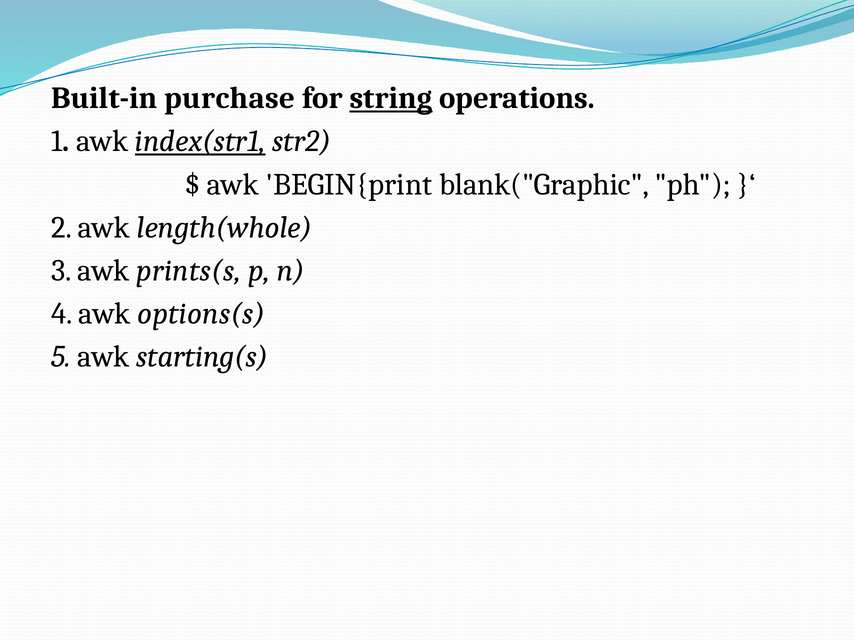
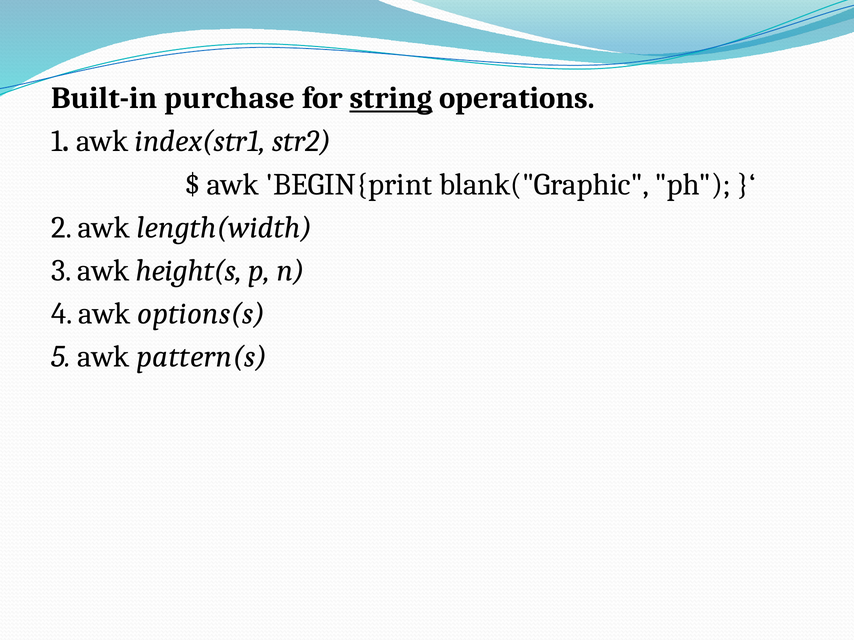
index(str1 underline: present -> none (200, 141)
length(whole: length(whole -> length(width (224, 228)
prints(s: prints(s -> height(s (189, 271)
starting(s: starting(s -> pattern(s (202, 357)
